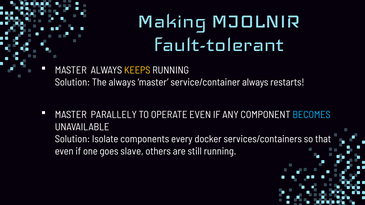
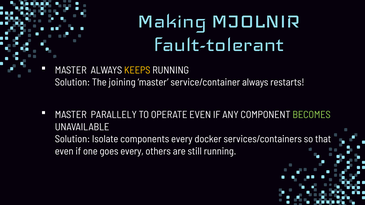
The always: always -> joining (122, 82)
BECOMES colour: light blue -> light green (312, 115)
goes slave: slave -> every (132, 151)
